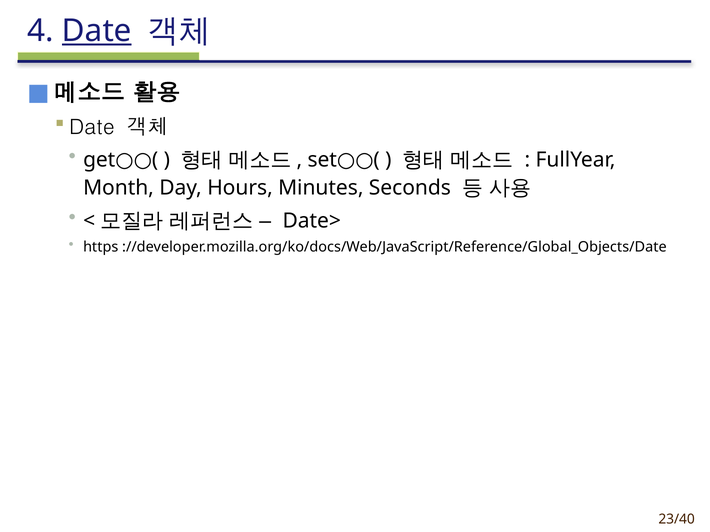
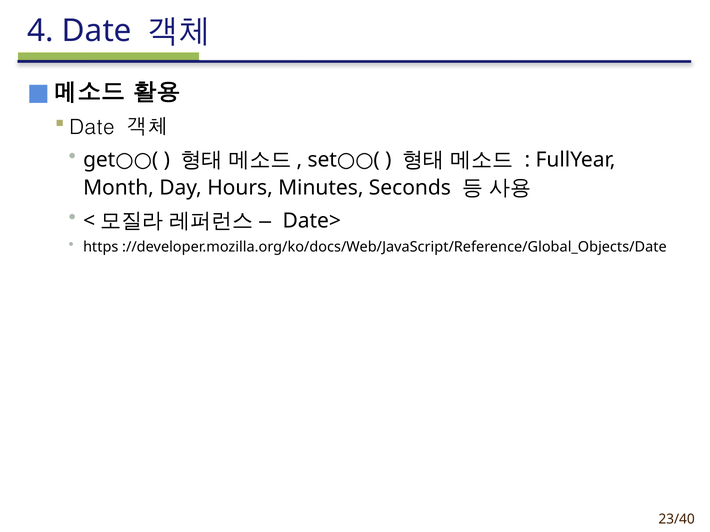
Date underline: present -> none (97, 31)
